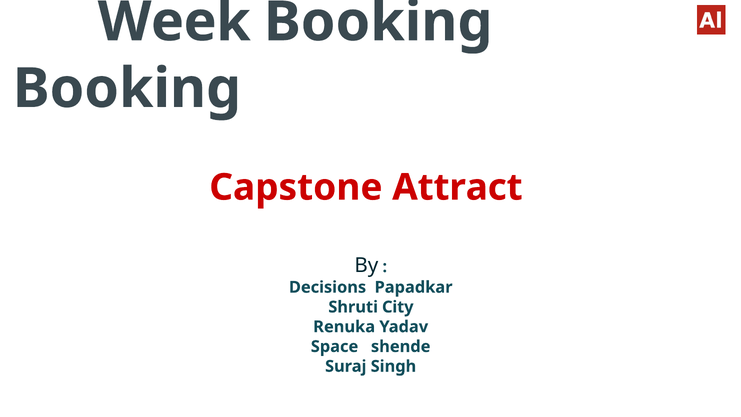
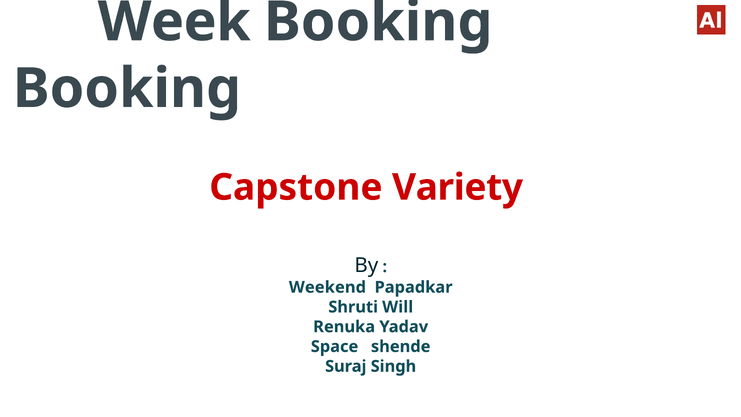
Attract: Attract -> Variety (457, 187)
Decisions: Decisions -> Weekend (327, 287)
City: City -> Will (398, 307)
